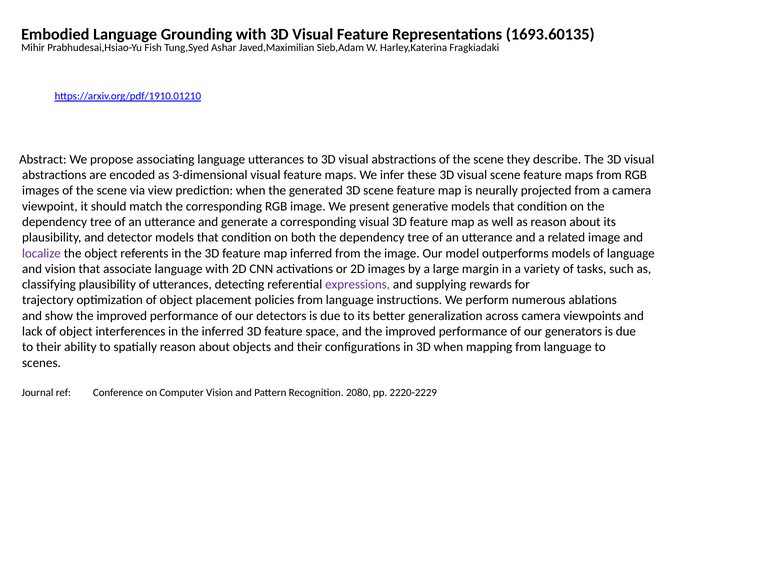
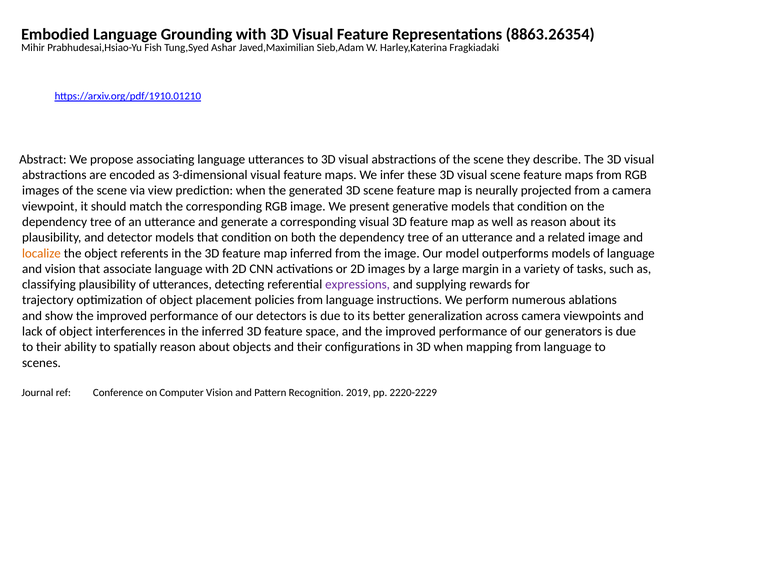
1693.60135: 1693.60135 -> 8863.26354 (550, 34)
localize colour: purple -> orange (41, 253)
2080: 2080 -> 2019 (358, 393)
